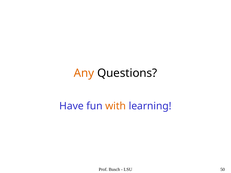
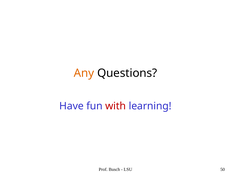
with colour: orange -> red (116, 106)
